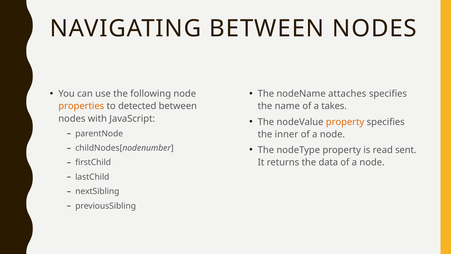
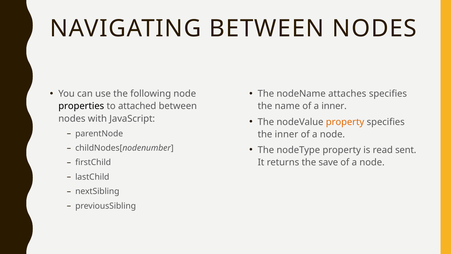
properties colour: orange -> black (81, 106)
detected: detected -> attached (137, 106)
a takes: takes -> inner (334, 106)
data: data -> save (328, 162)
